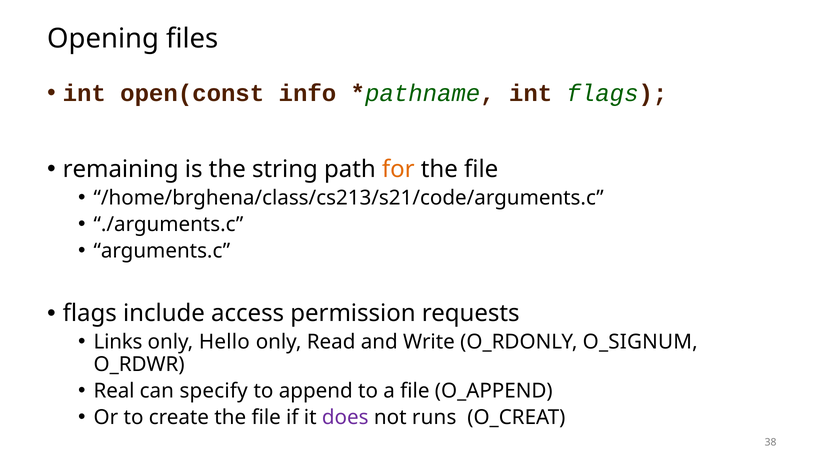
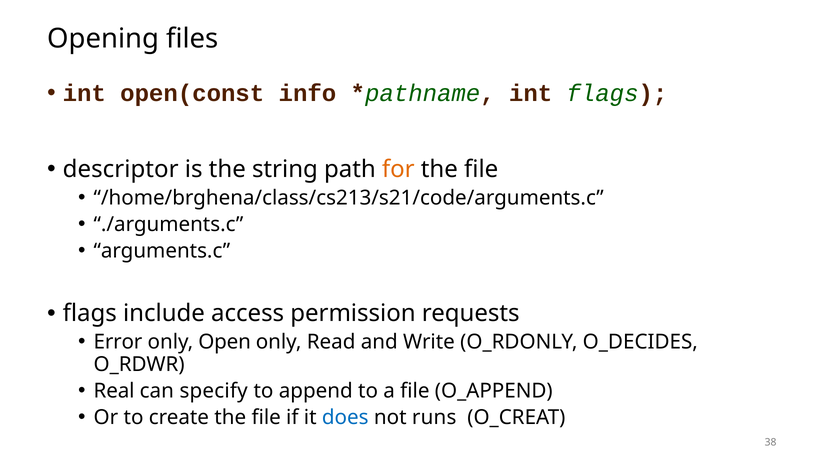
remaining: remaining -> descriptor (121, 169)
Links: Links -> Error (118, 342)
Hello: Hello -> Open (225, 342)
O_SIGNUM: O_SIGNUM -> O_DECIDES (640, 342)
does colour: purple -> blue (345, 417)
